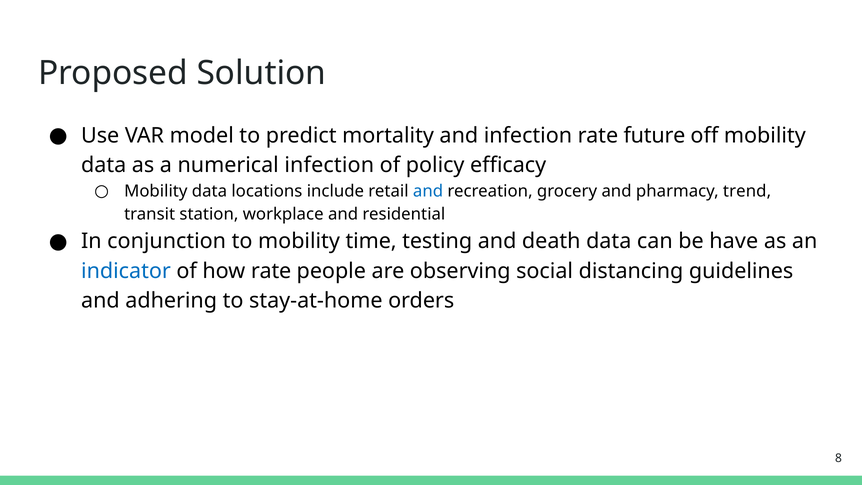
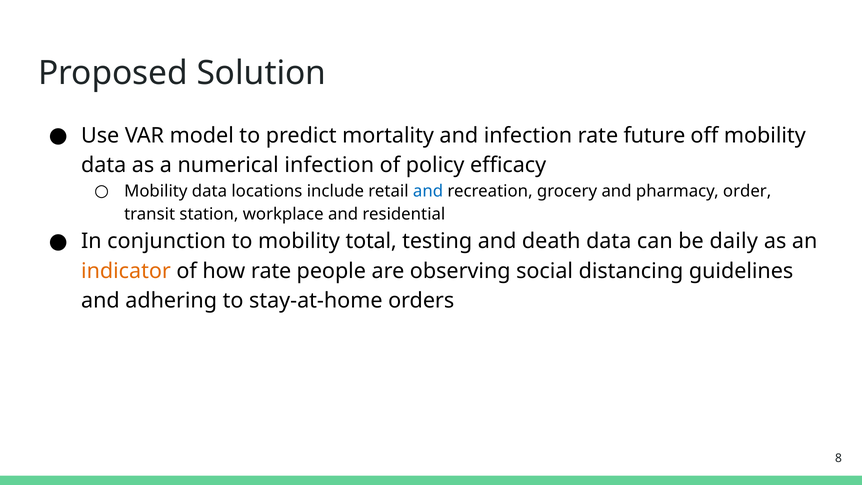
trend: trend -> order (747, 191)
time: time -> total (371, 241)
have: have -> daily (734, 241)
indicator colour: blue -> orange (126, 271)
